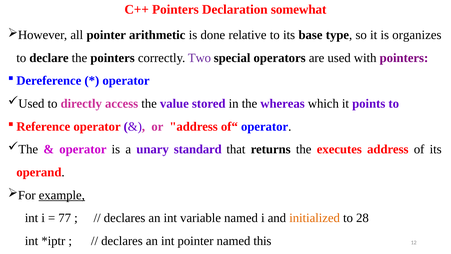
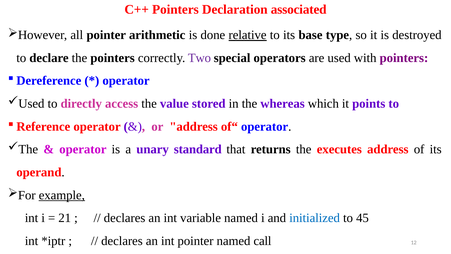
somewhat: somewhat -> associated (299, 10)
relative underline: none -> present (248, 35)
organizes: organizes -> destroyed (417, 35)
77: 77 -> 21 (65, 218)
initialized colour: orange -> blue (315, 218)
28: 28 -> 45 (362, 218)
this: this -> call (262, 241)
